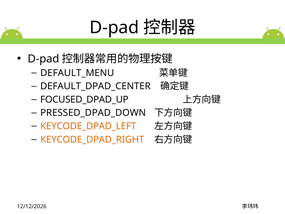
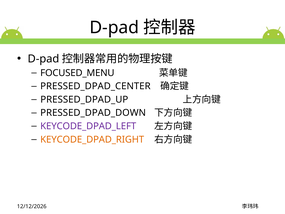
DEFAULT_MENU: DEFAULT_MENU -> FOCUSED_MENU (77, 73)
DEFAULT_DPAD_CENTER: DEFAULT_DPAD_CENTER -> PRESSED_DPAD_CENTER (95, 86)
FOCUSED_DPAD_UP: FOCUSED_DPAD_UP -> PRESSED_DPAD_UP (84, 99)
KEYCODE_DPAD_LEFT colour: orange -> purple (88, 126)
